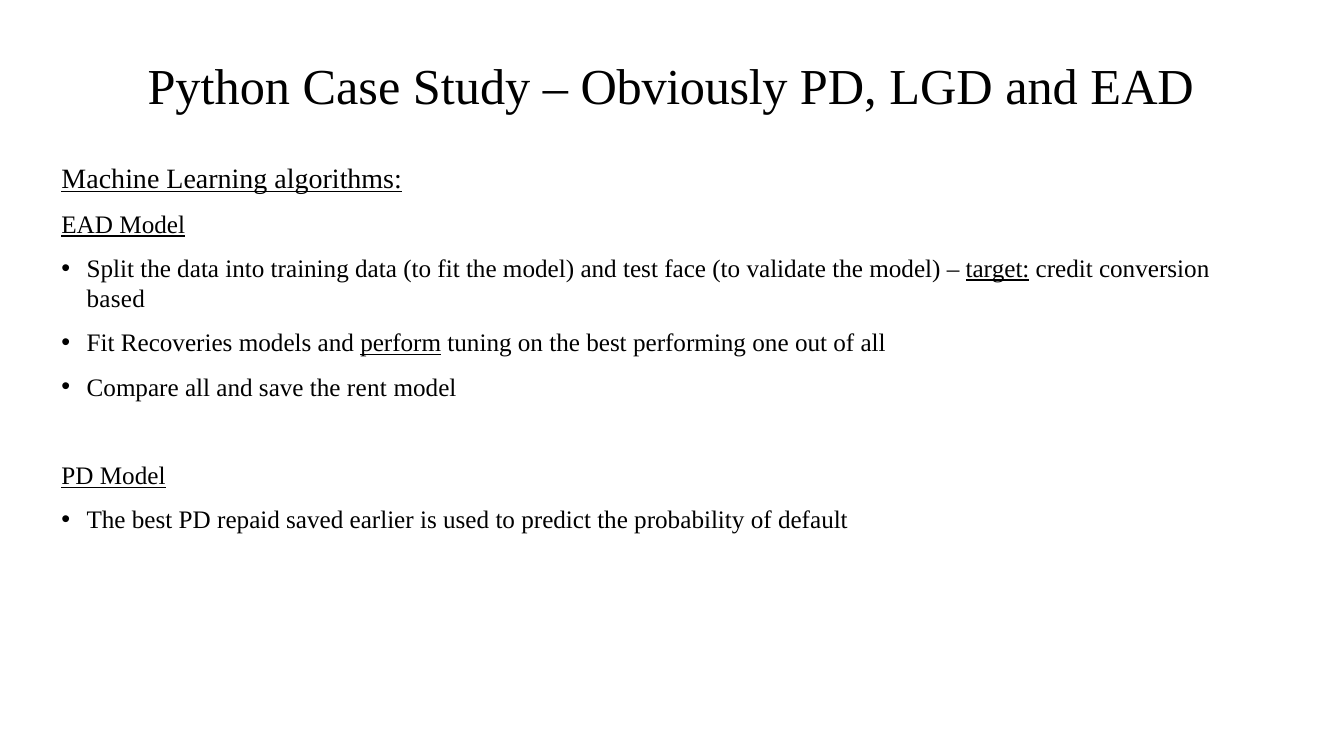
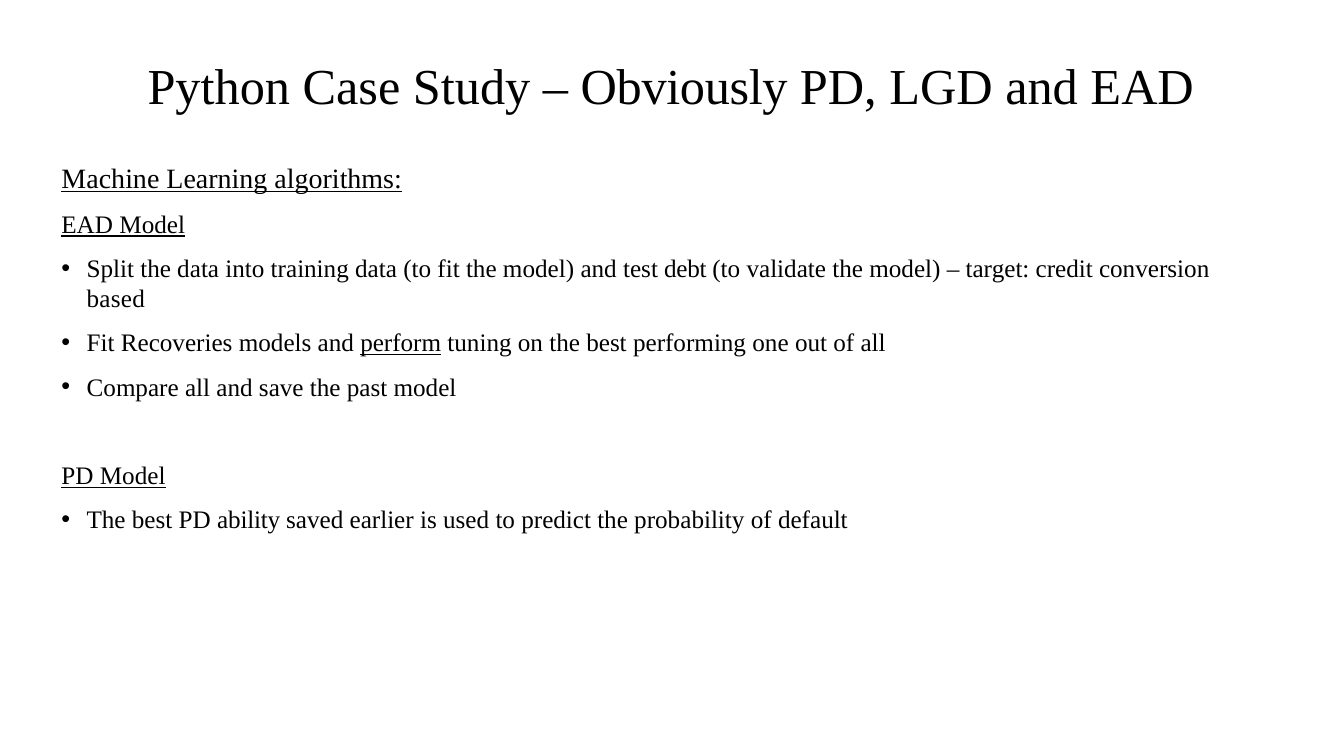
face: face -> debt (685, 269)
target underline: present -> none (998, 269)
rent: rent -> past (367, 388)
repaid: repaid -> ability (249, 520)
